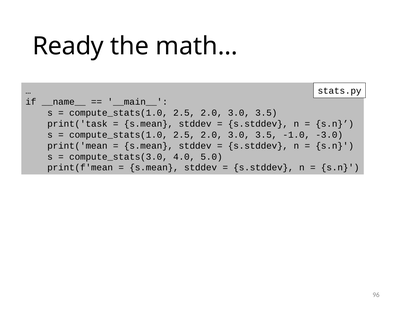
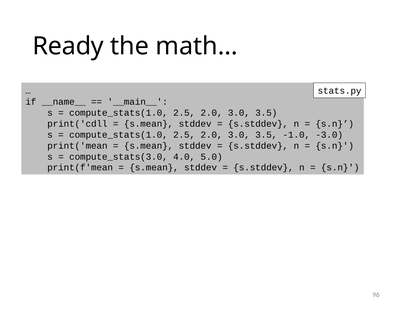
print('task: print('task -> print('cdll (77, 124)
